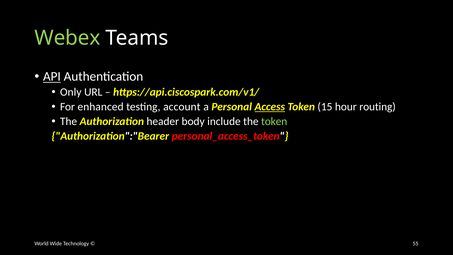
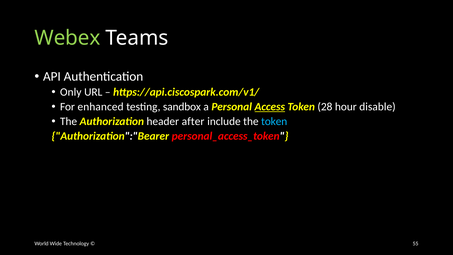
API underline: present -> none (52, 77)
account: account -> sandbox (182, 107)
15: 15 -> 28 (325, 107)
routing: routing -> disable (377, 107)
body: body -> after (193, 121)
token colour: light green -> light blue (274, 121)
